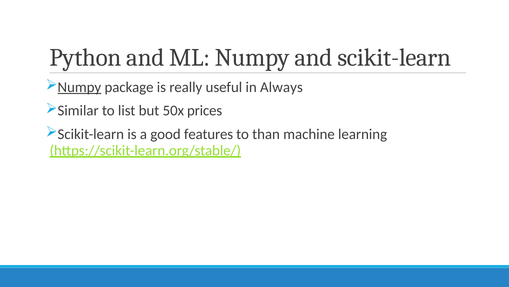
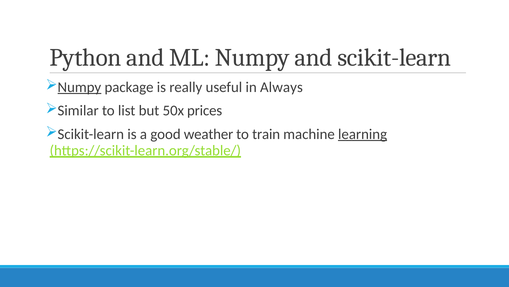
features: features -> weather (209, 134)
than: than -> train (266, 134)
learning underline: none -> present (363, 134)
